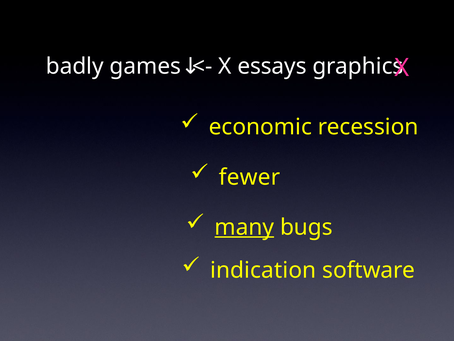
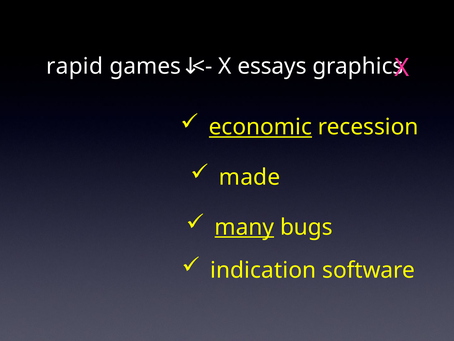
badly: badly -> rapid (75, 66)
economic underline: none -> present (260, 127)
fewer: fewer -> made (250, 177)
